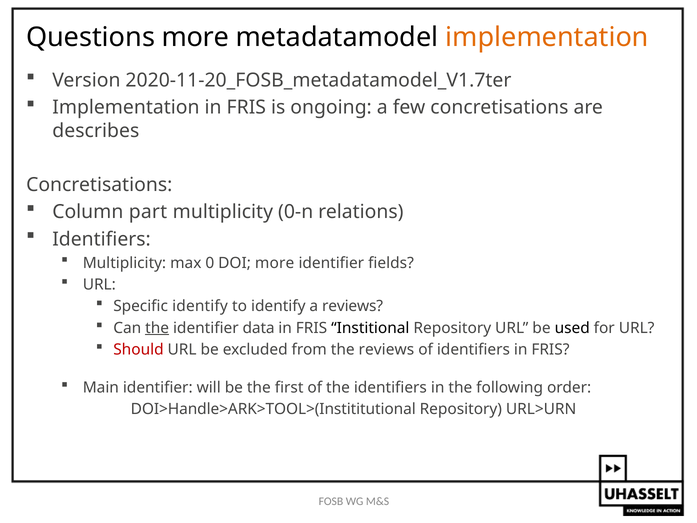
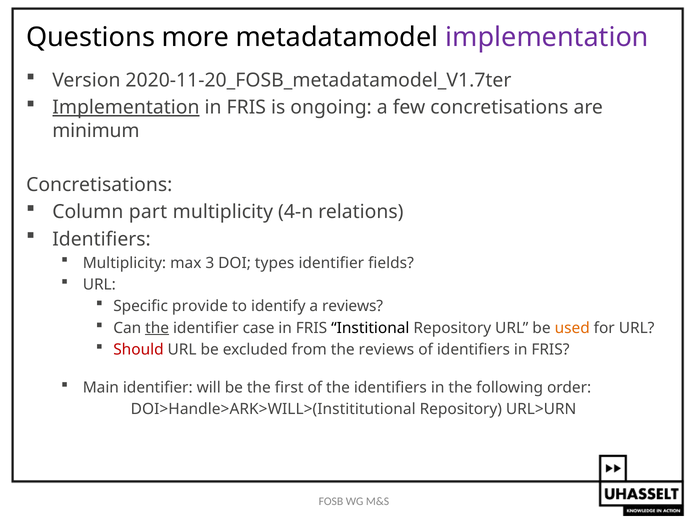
implementation colour: orange -> purple (547, 37)
Implementation underline: none -> present (126, 107)
describes: describes -> minimum (96, 131)
0-n: 0-n -> 4-n (296, 212)
0: 0 -> 3 (210, 263)
DOI more: more -> types (275, 263)
Specific identify: identify -> provide (200, 306)
data: data -> case (259, 328)
used colour: black -> orange (572, 328)
DOI>Handle>ARK>TOOL>(Instititutional: DOI>Handle>ARK>TOOL>(Instititutional -> DOI>Handle>ARK>WILL>(Instititutional (273, 409)
